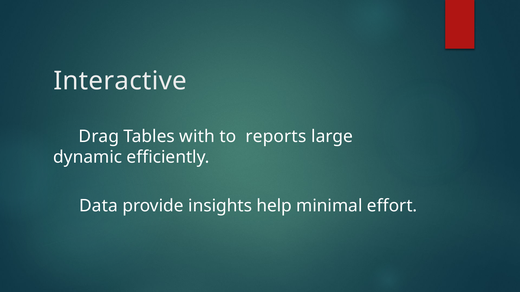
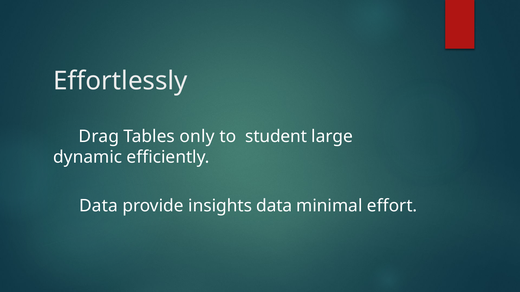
Interactive: Interactive -> Effortlessly (120, 81)
with: with -> only (197, 137)
reports: reports -> student (276, 137)
insights help: help -> data (274, 206)
